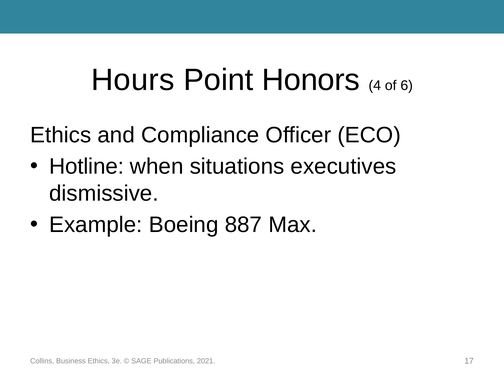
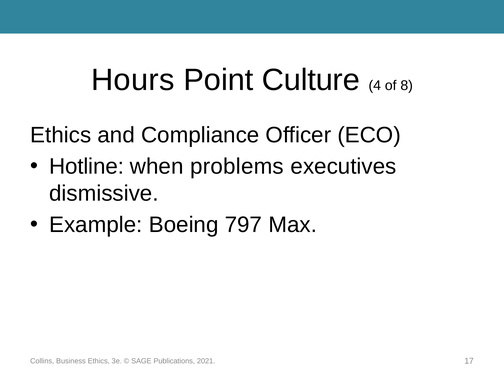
Honors: Honors -> Culture (311, 80)
6: 6 -> 8 (407, 85)
situations: situations -> problems (237, 167)
887: 887 -> 797 (243, 225)
